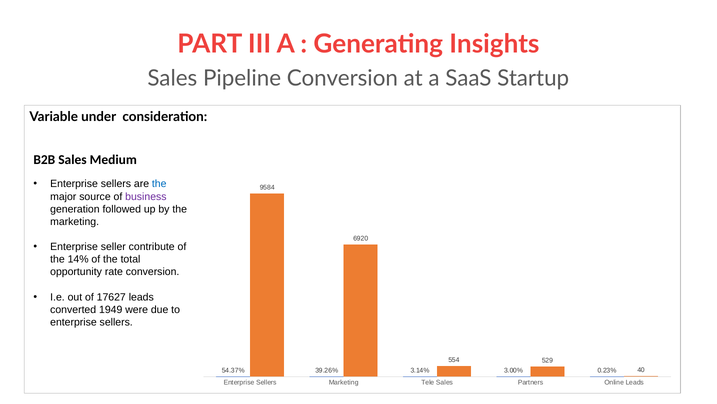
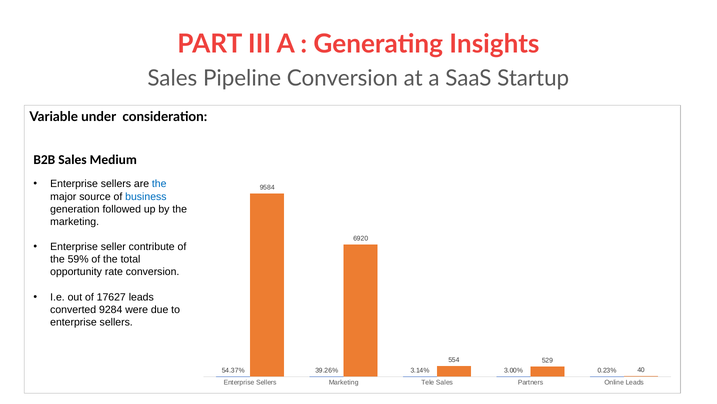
business colour: purple -> blue (146, 196)
14%: 14% -> 59% (78, 259)
1949: 1949 -> 9284 (111, 309)
